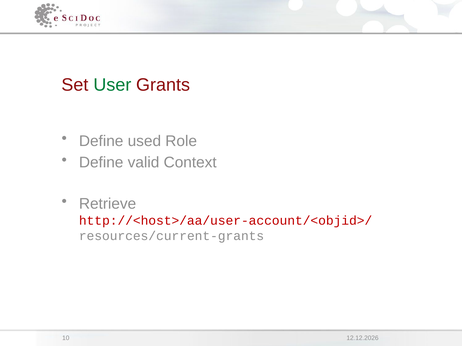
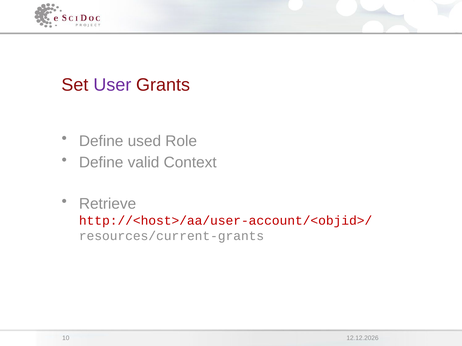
User colour: green -> purple (112, 85)
